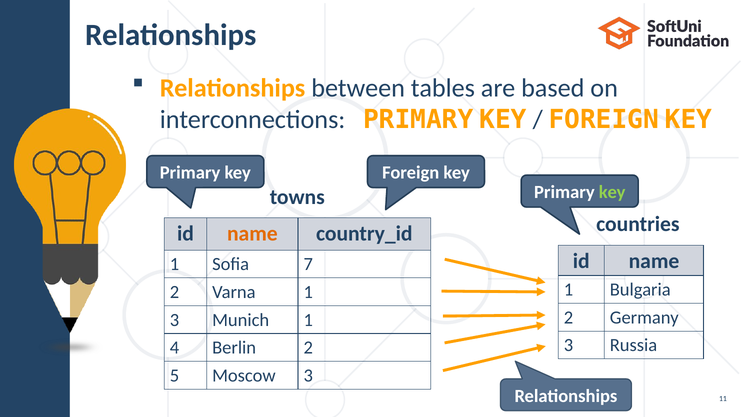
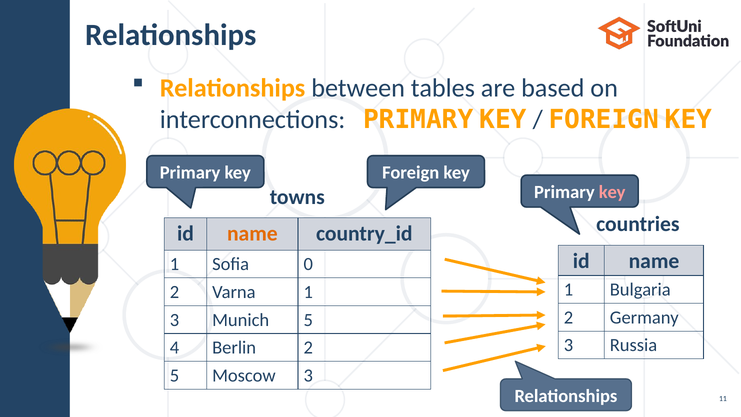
key colour: light green -> pink (612, 192)
7: 7 -> 0 (308, 264)
Munich 1: 1 -> 5 (308, 320)
